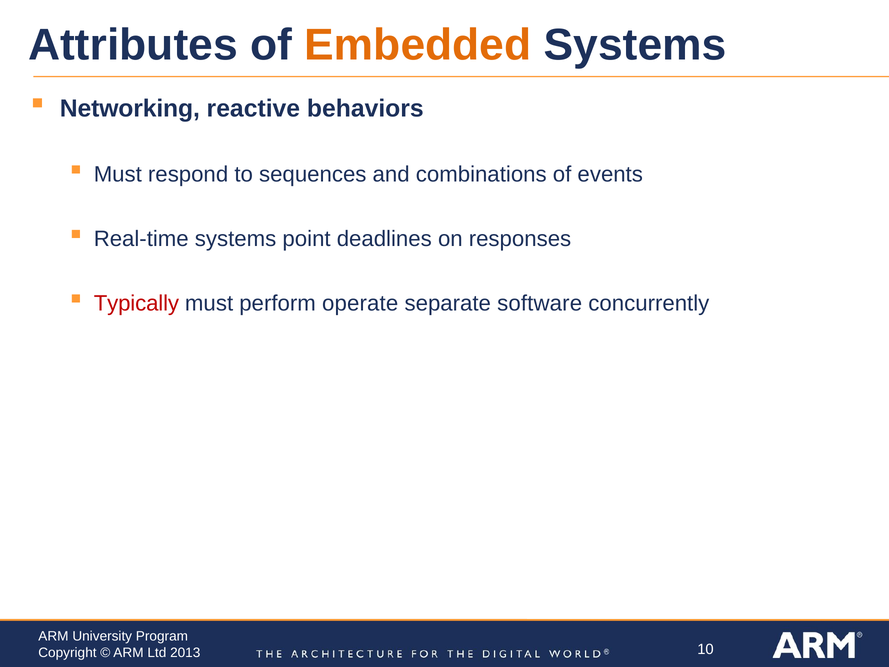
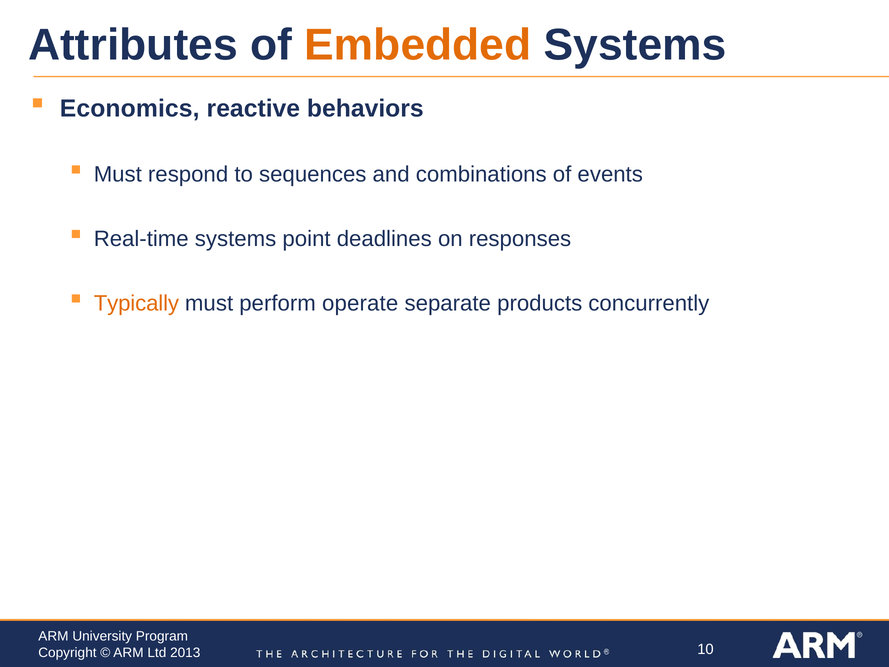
Networking: Networking -> Economics (130, 109)
Typically colour: red -> orange (136, 303)
software: software -> products (540, 303)
